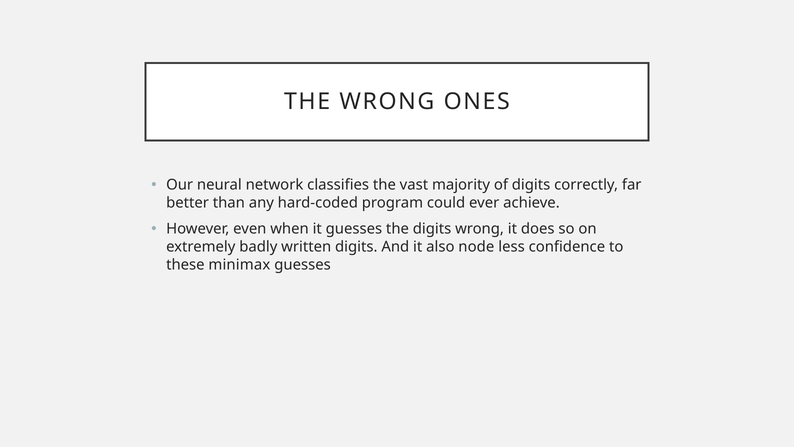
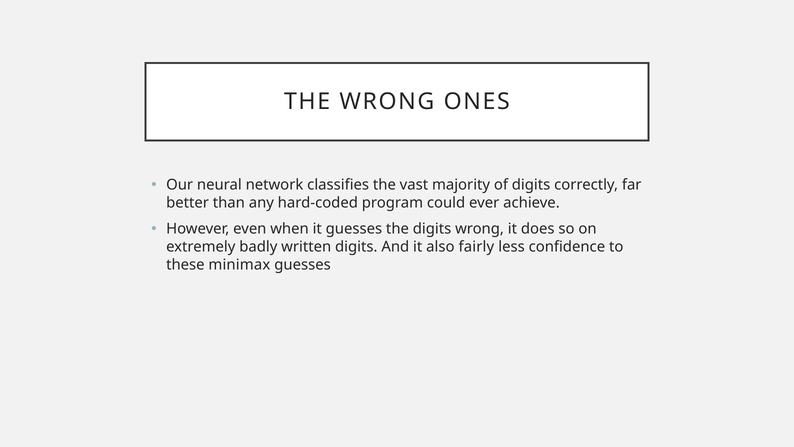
node: node -> fairly (476, 247)
